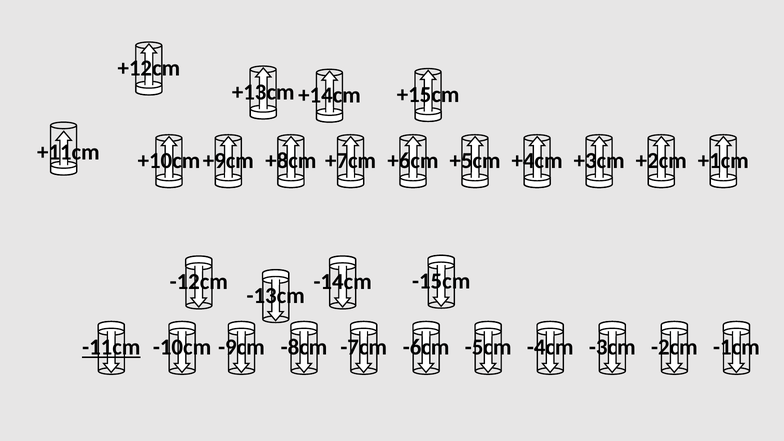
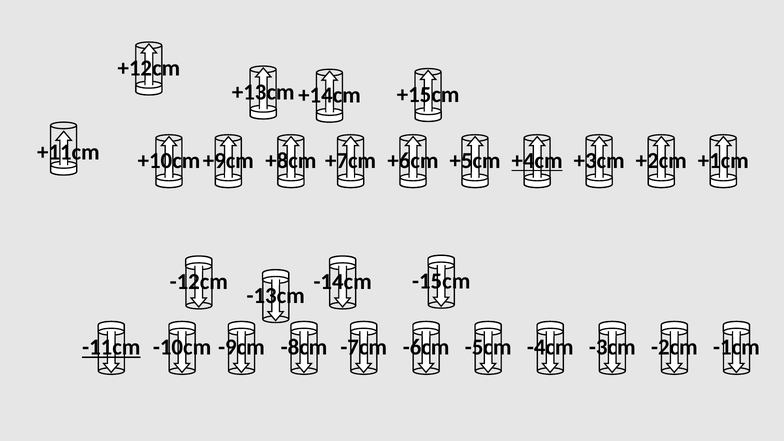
+4cm underline: none -> present (537, 161)
